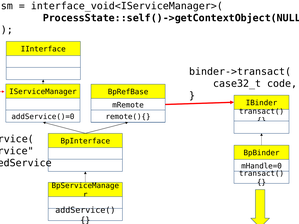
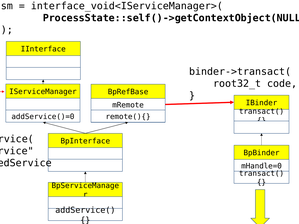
case32_t: case32_t -> root32_t (237, 84)
